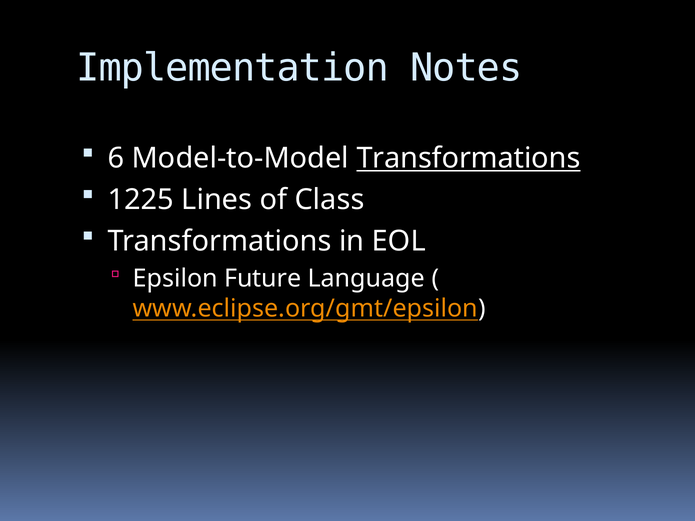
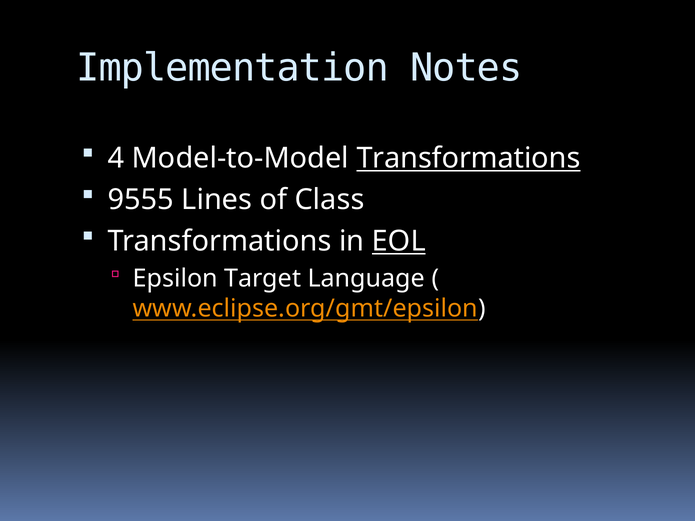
6: 6 -> 4 (116, 159)
1225: 1225 -> 9555 (141, 200)
EOL underline: none -> present (399, 242)
Future: Future -> Target (263, 279)
